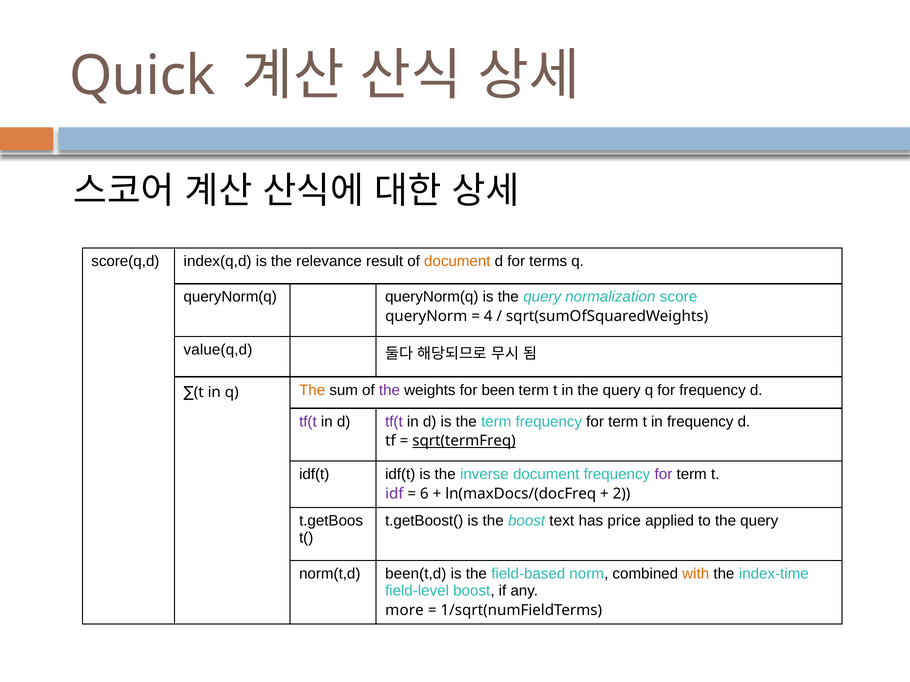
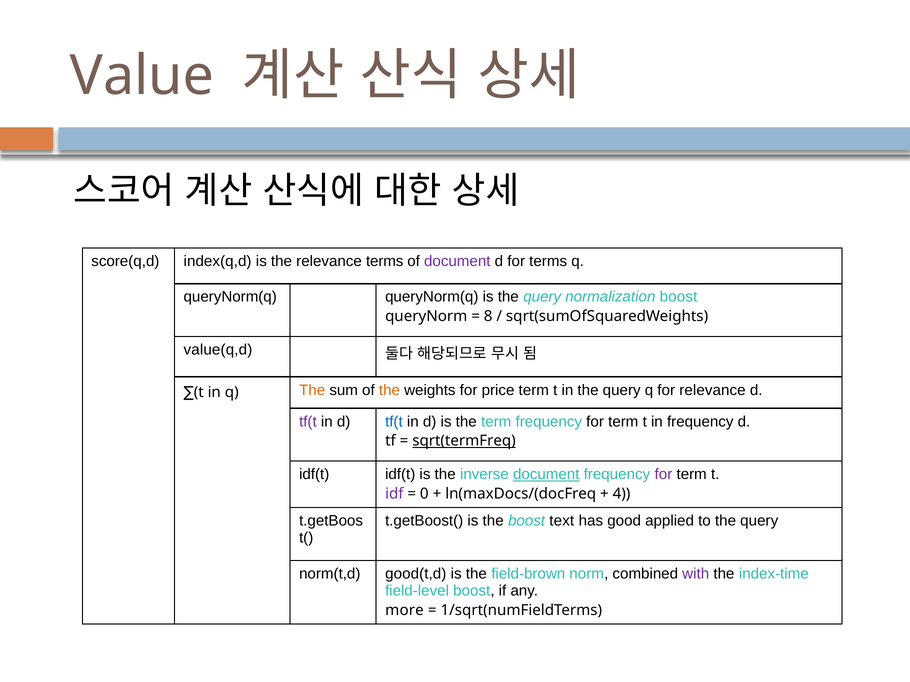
Quick: Quick -> Value (142, 76)
relevance result: result -> terms (385, 261)
document colour: orange -> purple (457, 261)
normalization score: score -> boost (679, 297)
4: 4 -> 8 (488, 317)
the colour: purple -> orange (389, 390)
been: been -> price (498, 390)
for frequency: frequency -> relevance (712, 390)
tf(t colour: purple -> blue (394, 422)
document underline: none -> present (546, 475)
6: 6 -> 0 (424, 494)
2: 2 -> 4 (622, 494)
price: price -> good (624, 521)
been(t,d: been(t,d -> good(t,d (416, 574)
field-based: field-based -> field-brown (528, 574)
with colour: orange -> purple (696, 574)
